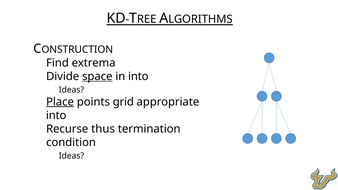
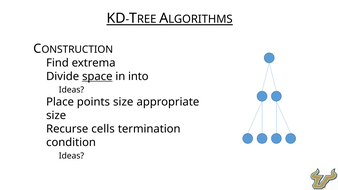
Place underline: present -> none (60, 102)
points grid: grid -> size (123, 102)
into: into -> size (56, 115)
thus: thus -> cells (103, 129)
